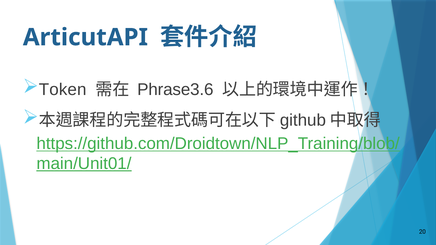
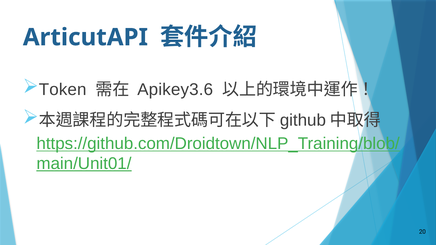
Phrase3.6: Phrase3.6 -> Apikey3.6 (175, 90)
